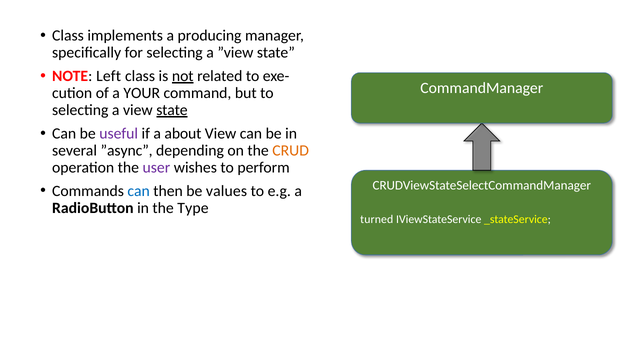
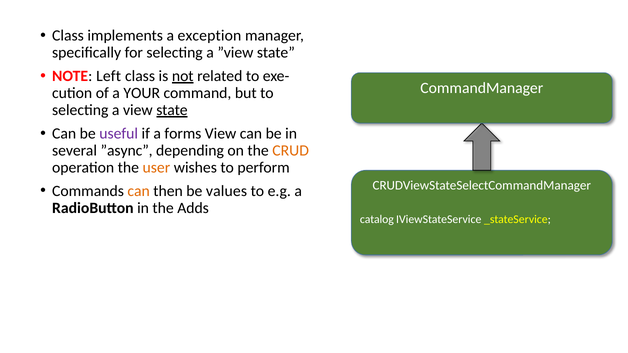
producing: producing -> exception (209, 36)
about: about -> forms (183, 134)
user colour: purple -> orange (156, 168)
can colour: blue -> orange (139, 191)
Type: Type -> Adds (193, 208)
turned: turned -> catalog (377, 219)
